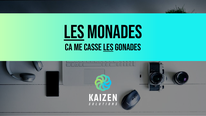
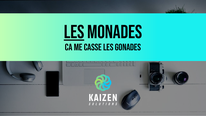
les underline: present -> none (108, 47)
